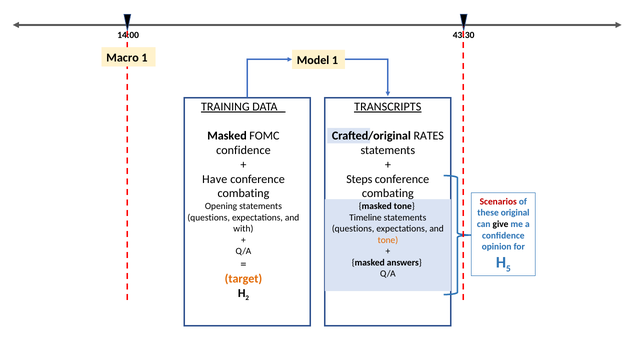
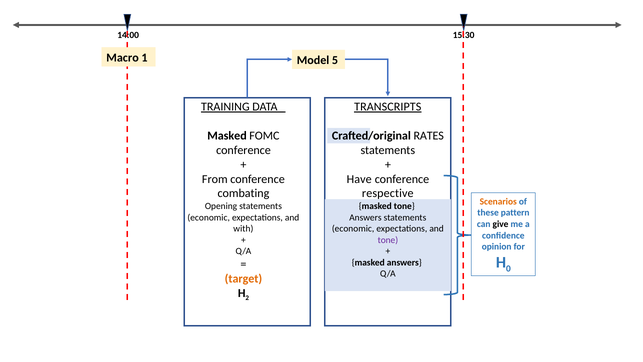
43:30: 43:30 -> 15:30 (464, 35)
Model 1: 1 -> 5 (335, 60)
confidence: confidence -> conference (243, 150)
Have: Have -> From (215, 179)
Steps: Steps -> Have (359, 179)
combating: combating -> respective (388, 193)
Scenarios colour: red -> orange (498, 201)
original: original -> pattern (515, 213)
questions: questions -> economic (209, 217)
Timeline: Timeline -> Answers (365, 217)
questions: questions -> economic (353, 229)
tone colour: orange -> purple (388, 240)
5: 5 -> 0 (508, 268)
